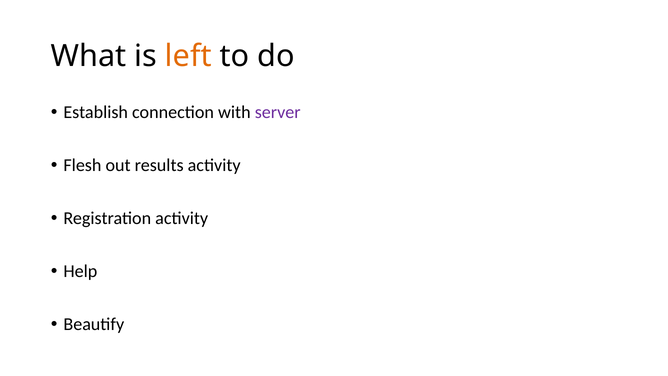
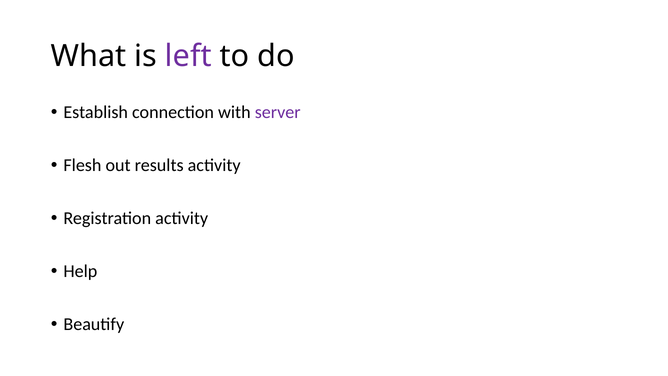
left colour: orange -> purple (188, 56)
